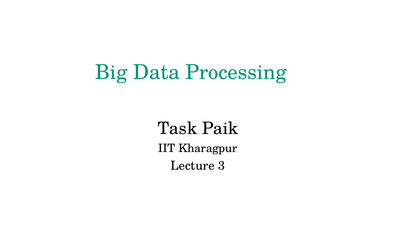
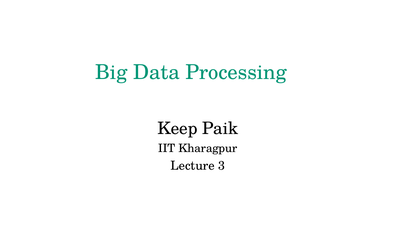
Task: Task -> Keep (178, 128)
